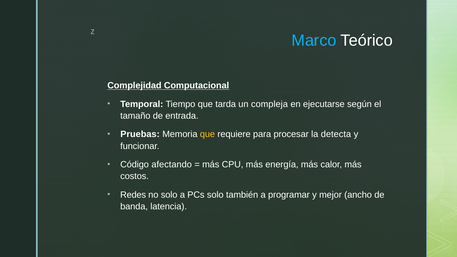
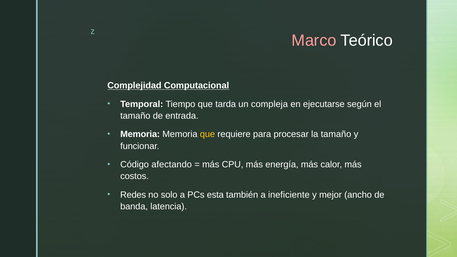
Marco colour: light blue -> pink (314, 41)
Pruebas: Pruebas -> Memoria (140, 134)
la detecta: detecta -> tamaño (336, 134)
PCs solo: solo -> esta (215, 195)
programar: programar -> ineficiente (289, 195)
